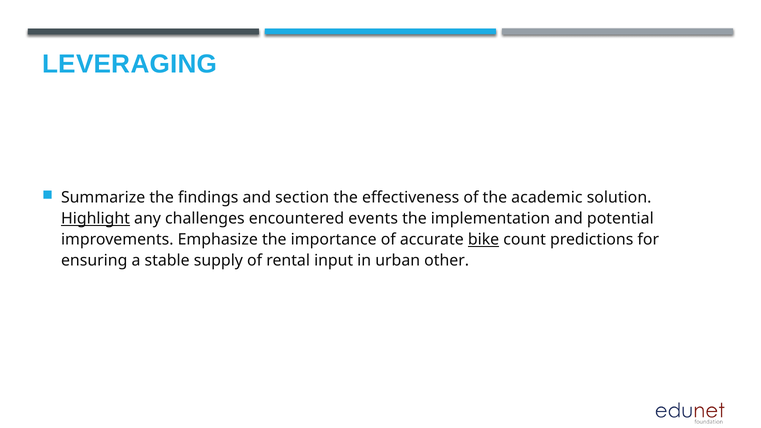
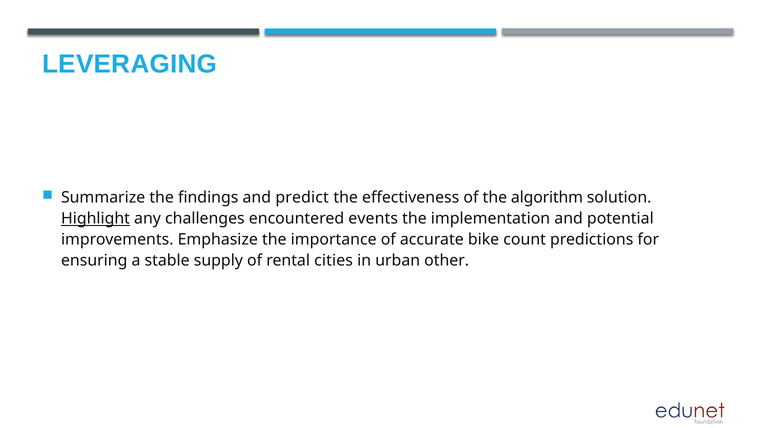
section: section -> predict (302, 198)
academic: academic -> algorithm (547, 198)
bike underline: present -> none (484, 240)
input: input -> cities (334, 261)
